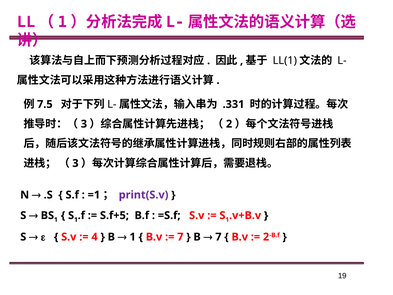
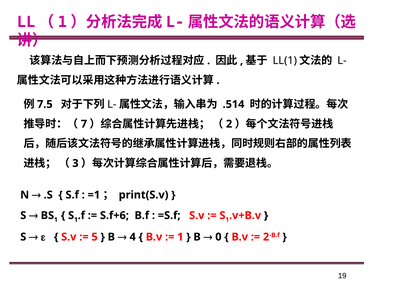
.331: .331 -> .514 (233, 104)
3: 3 -> 7 (84, 124)
print(S.v colour: purple -> black (144, 195)
S.f+5: S.f+5 -> S.f+6 (114, 215)
4: 4 -> 5 (95, 237)
1: 1 -> 4 (133, 237)
7: 7 -> 1 (180, 237)
7: 7 -> 0 (218, 237)
